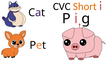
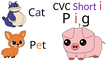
Short colour: orange -> purple (85, 6)
